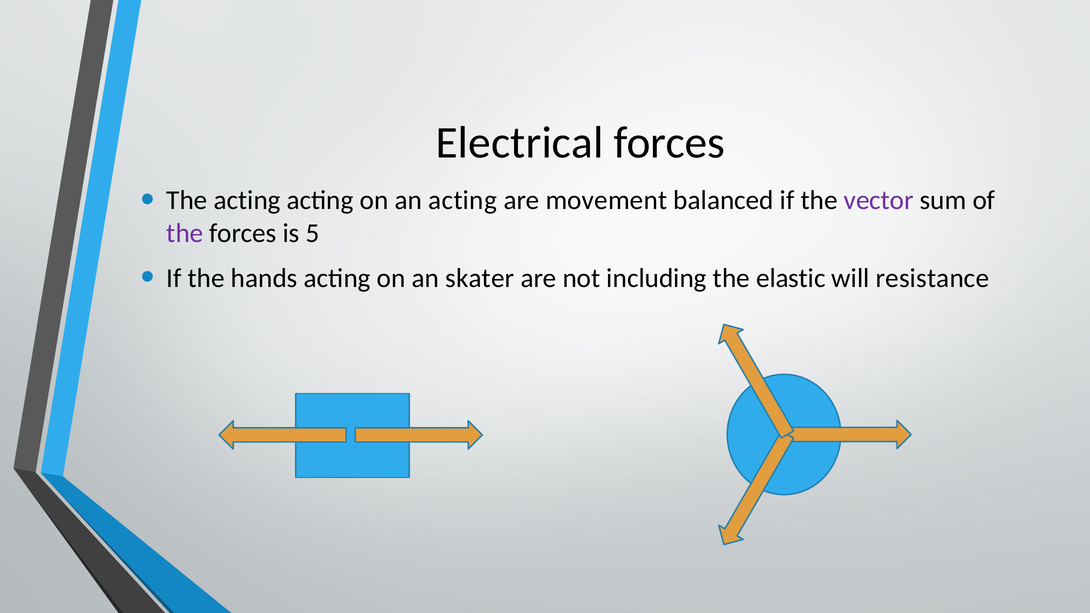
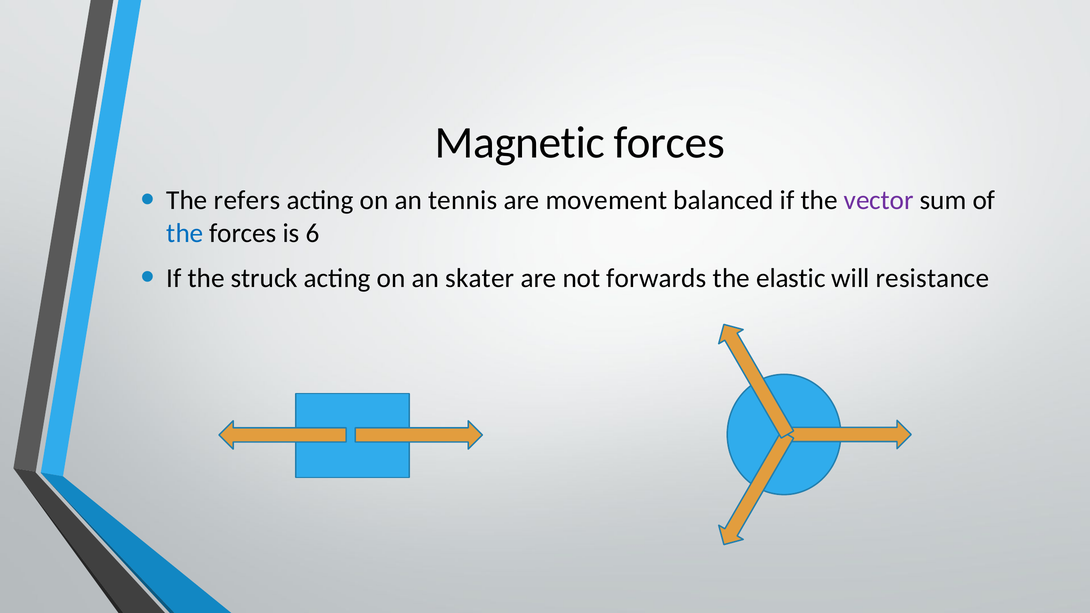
Electrical: Electrical -> Magnetic (520, 143)
The acting: acting -> refers (247, 200)
an acting: acting -> tennis (463, 200)
the colour: purple -> blue (185, 233)
5: 5 -> 6 (312, 233)
hands: hands -> struck (264, 278)
including: including -> forwards (657, 278)
